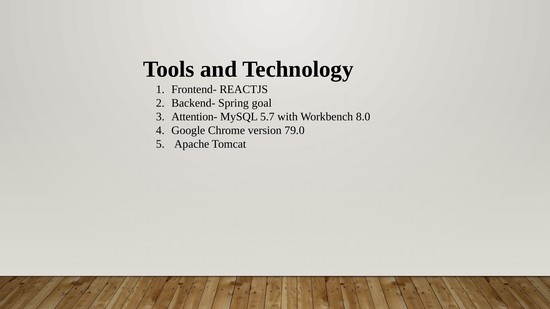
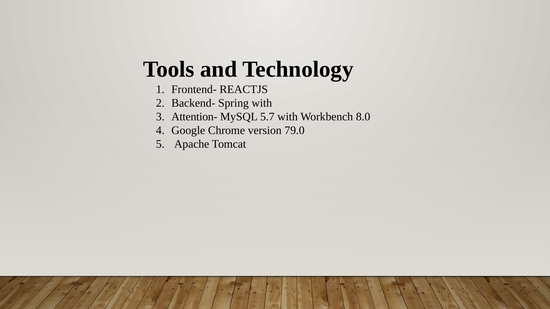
Spring goal: goal -> with (262, 103)
